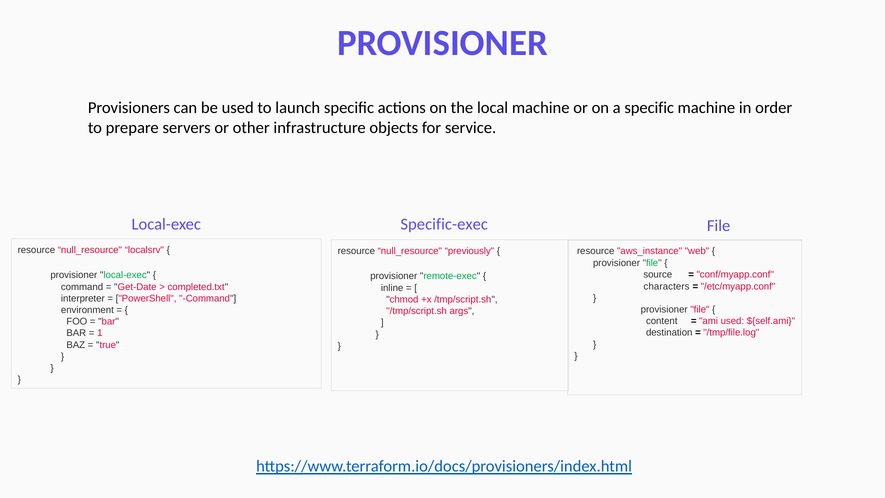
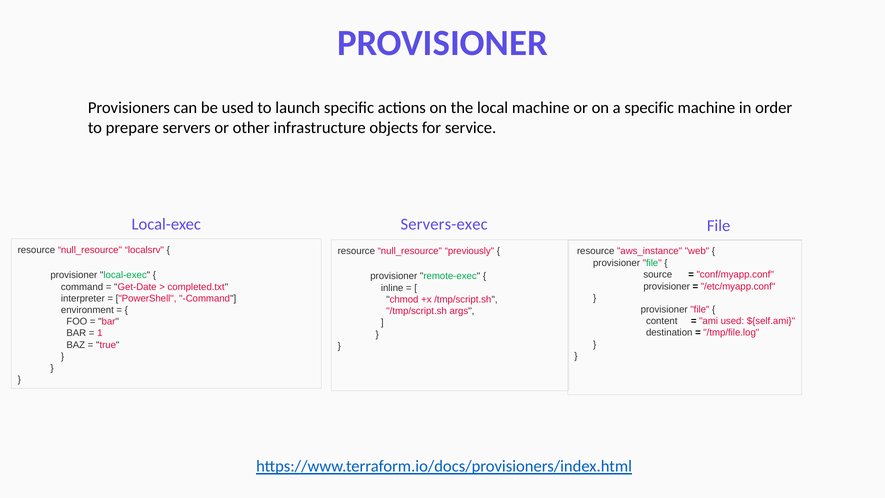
Specific-exec: Specific-exec -> Servers-exec (444, 224)
characters: characters -> provisioner (667, 286)
